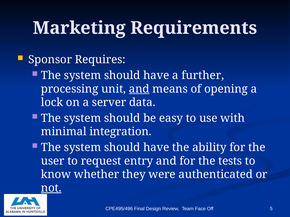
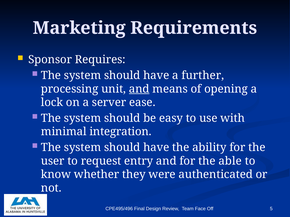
data: data -> ease (142, 103)
tests: tests -> able (230, 161)
not underline: present -> none (51, 188)
